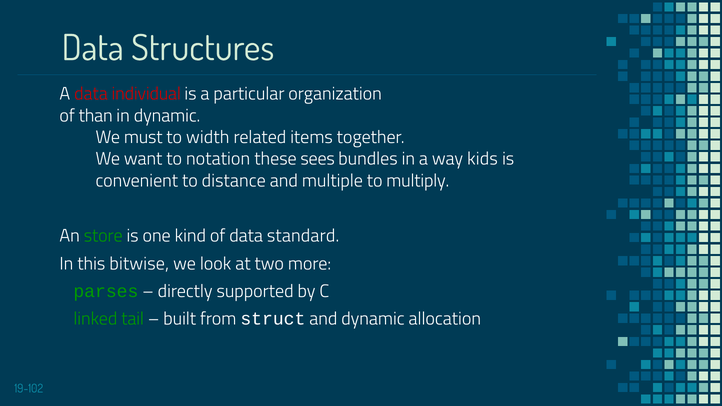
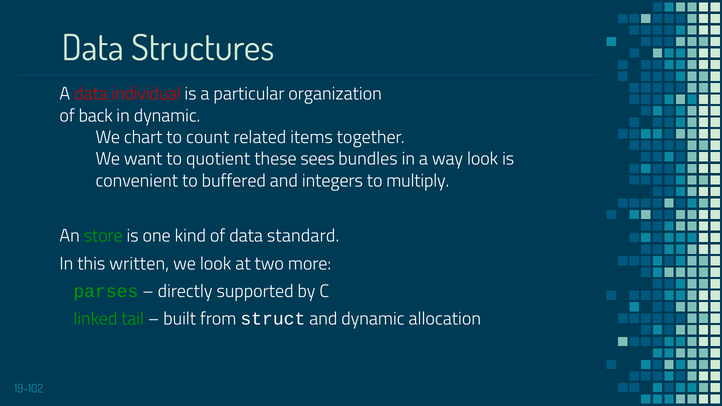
than: than -> back (96, 116)
must: must -> chart (143, 137)
width: width -> count (208, 137)
notation: notation -> quotient (218, 159)
way kids: kids -> look (483, 159)
distance: distance -> buffered (234, 181)
multiple: multiple -> integers (332, 181)
bitwise: bitwise -> written (139, 264)
